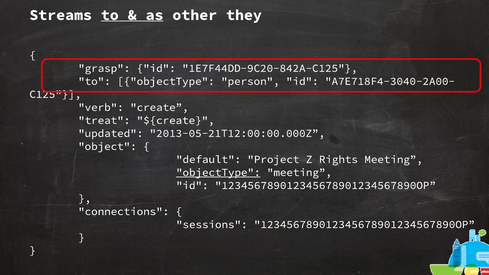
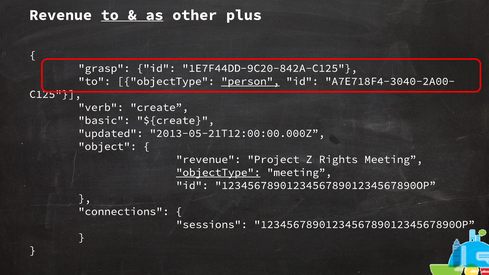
Streams: Streams -> Revenue (61, 15)
they: they -> plus (244, 15)
person underline: none -> present (250, 81)
treat: treat -> basic (104, 120)
default: default -> revenue (209, 160)
